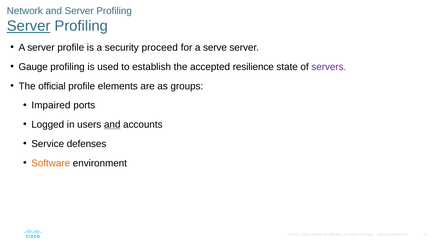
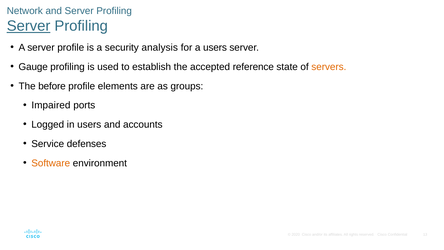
proceed: proceed -> analysis (160, 48)
a serve: serve -> users (215, 48)
resilience: resilience -> reference (253, 67)
servers colour: purple -> orange (329, 67)
official: official -> before (52, 86)
and underline: present -> none (112, 124)
